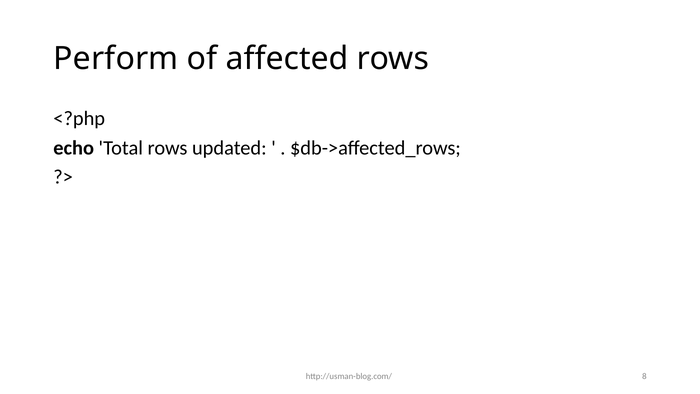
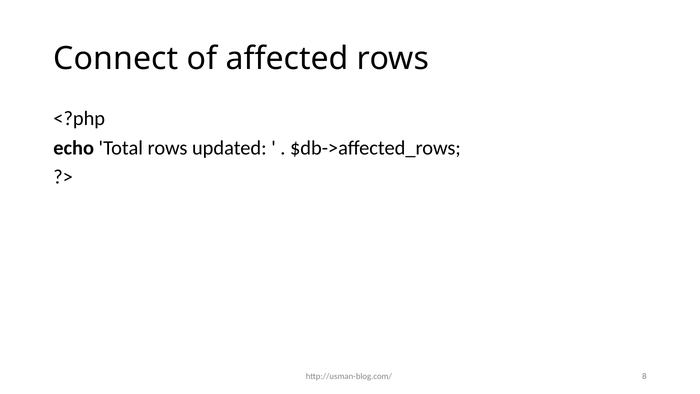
Perform: Perform -> Connect (116, 59)
